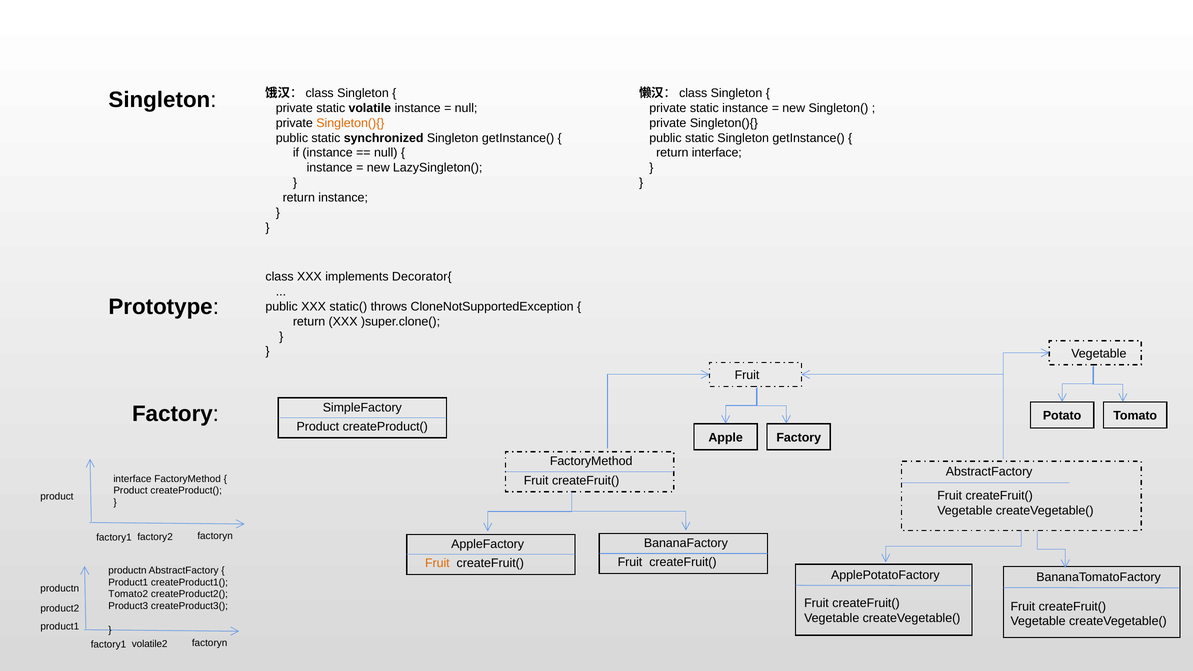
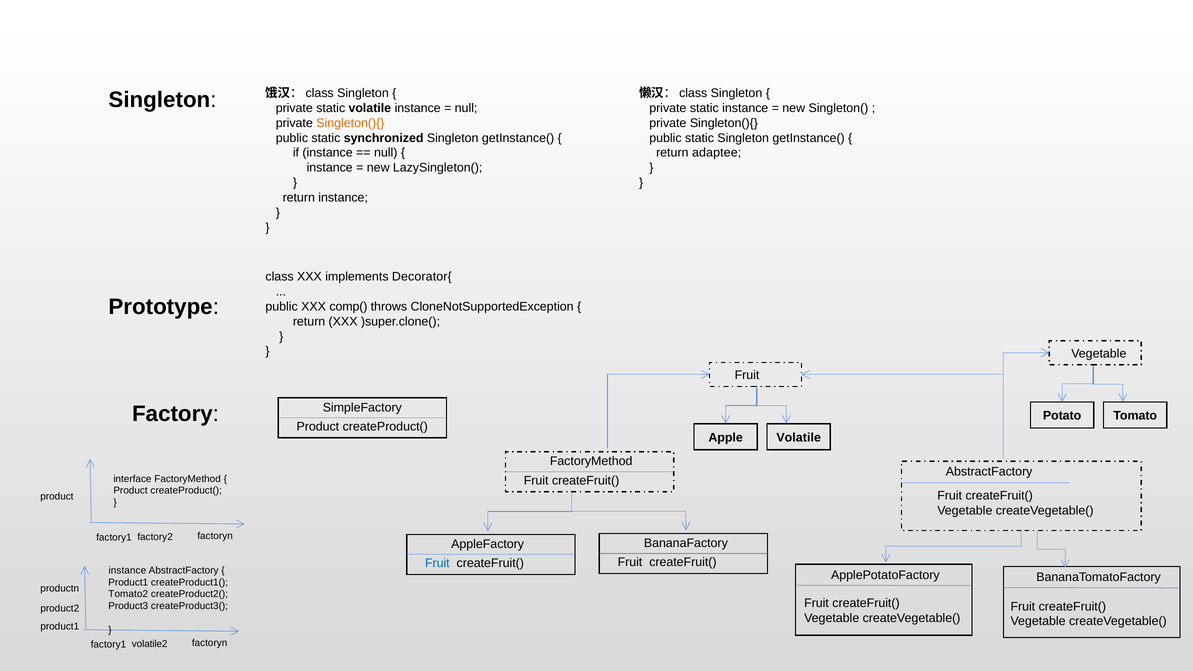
return interface: interface -> adaptee (717, 153)
static(: static( -> comp( (348, 307)
Apple Factory: Factory -> Volatile (799, 438)
Fruit colour: orange -> blue (437, 563)
productn: productn -> instance (127, 570)
